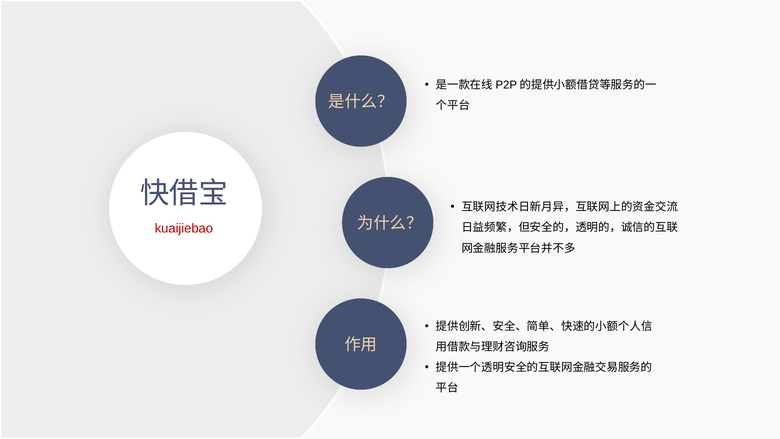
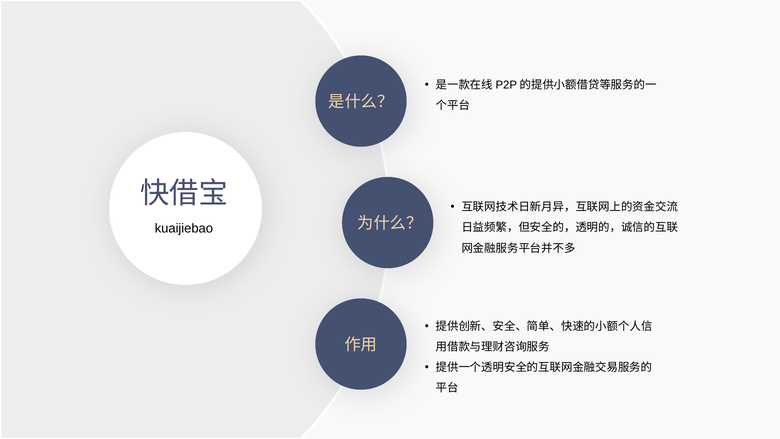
kuaijiebao colour: red -> black (184, 228)
